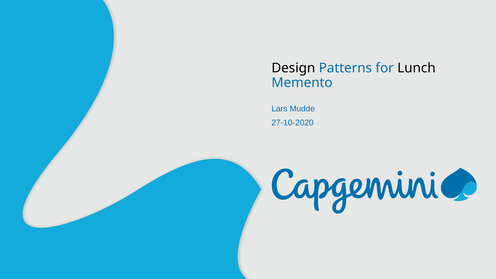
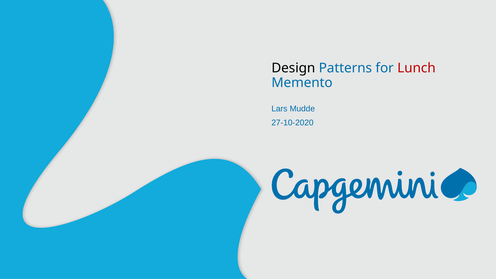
Lunch colour: black -> red (416, 68)
